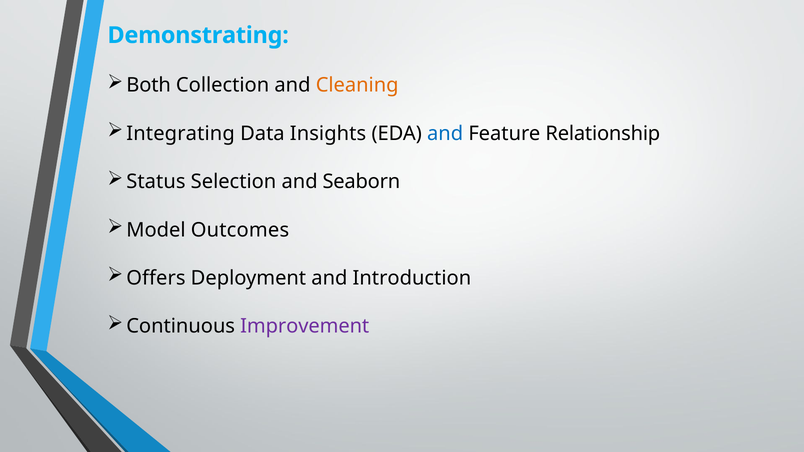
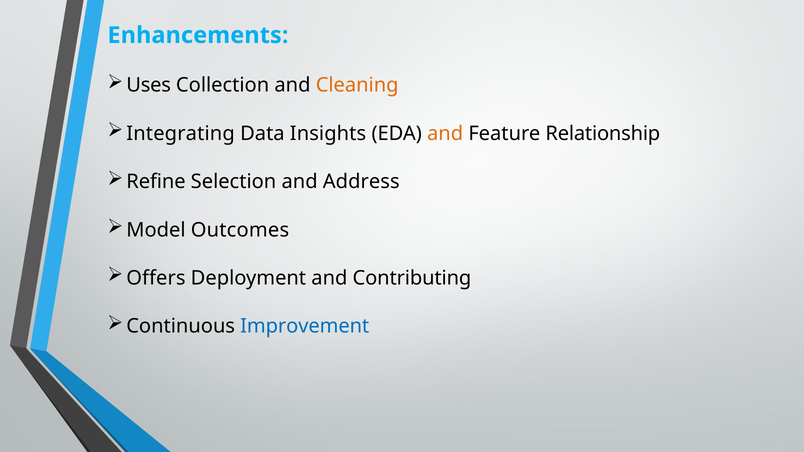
Demonstrating: Demonstrating -> Enhancements (198, 35)
Both: Both -> Uses (149, 85)
and colour: blue -> orange (445, 134)
Status: Status -> Refine (156, 182)
Seaborn: Seaborn -> Address (361, 182)
Introduction: Introduction -> Contributing (412, 278)
Improvement colour: purple -> blue (305, 327)
